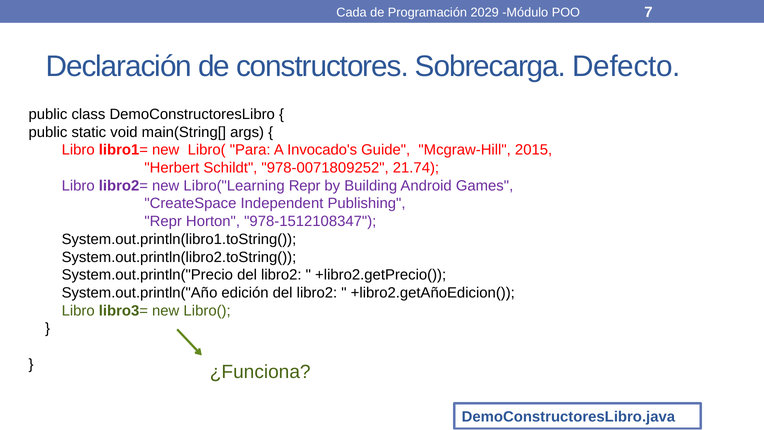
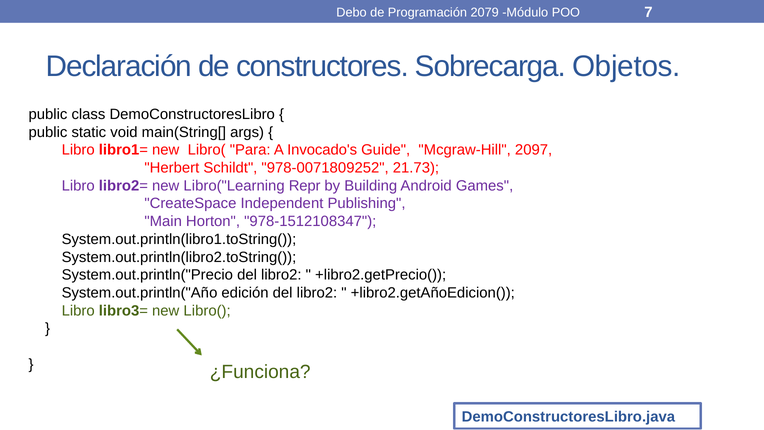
Cada: Cada -> Debo (352, 12)
2029: 2029 -> 2079 (485, 12)
Defecto: Defecto -> Objetos (626, 67)
2015: 2015 -> 2097 (534, 150)
21.74: 21.74 -> 21.73 (416, 168)
Repr: Repr -> Main (163, 221)
